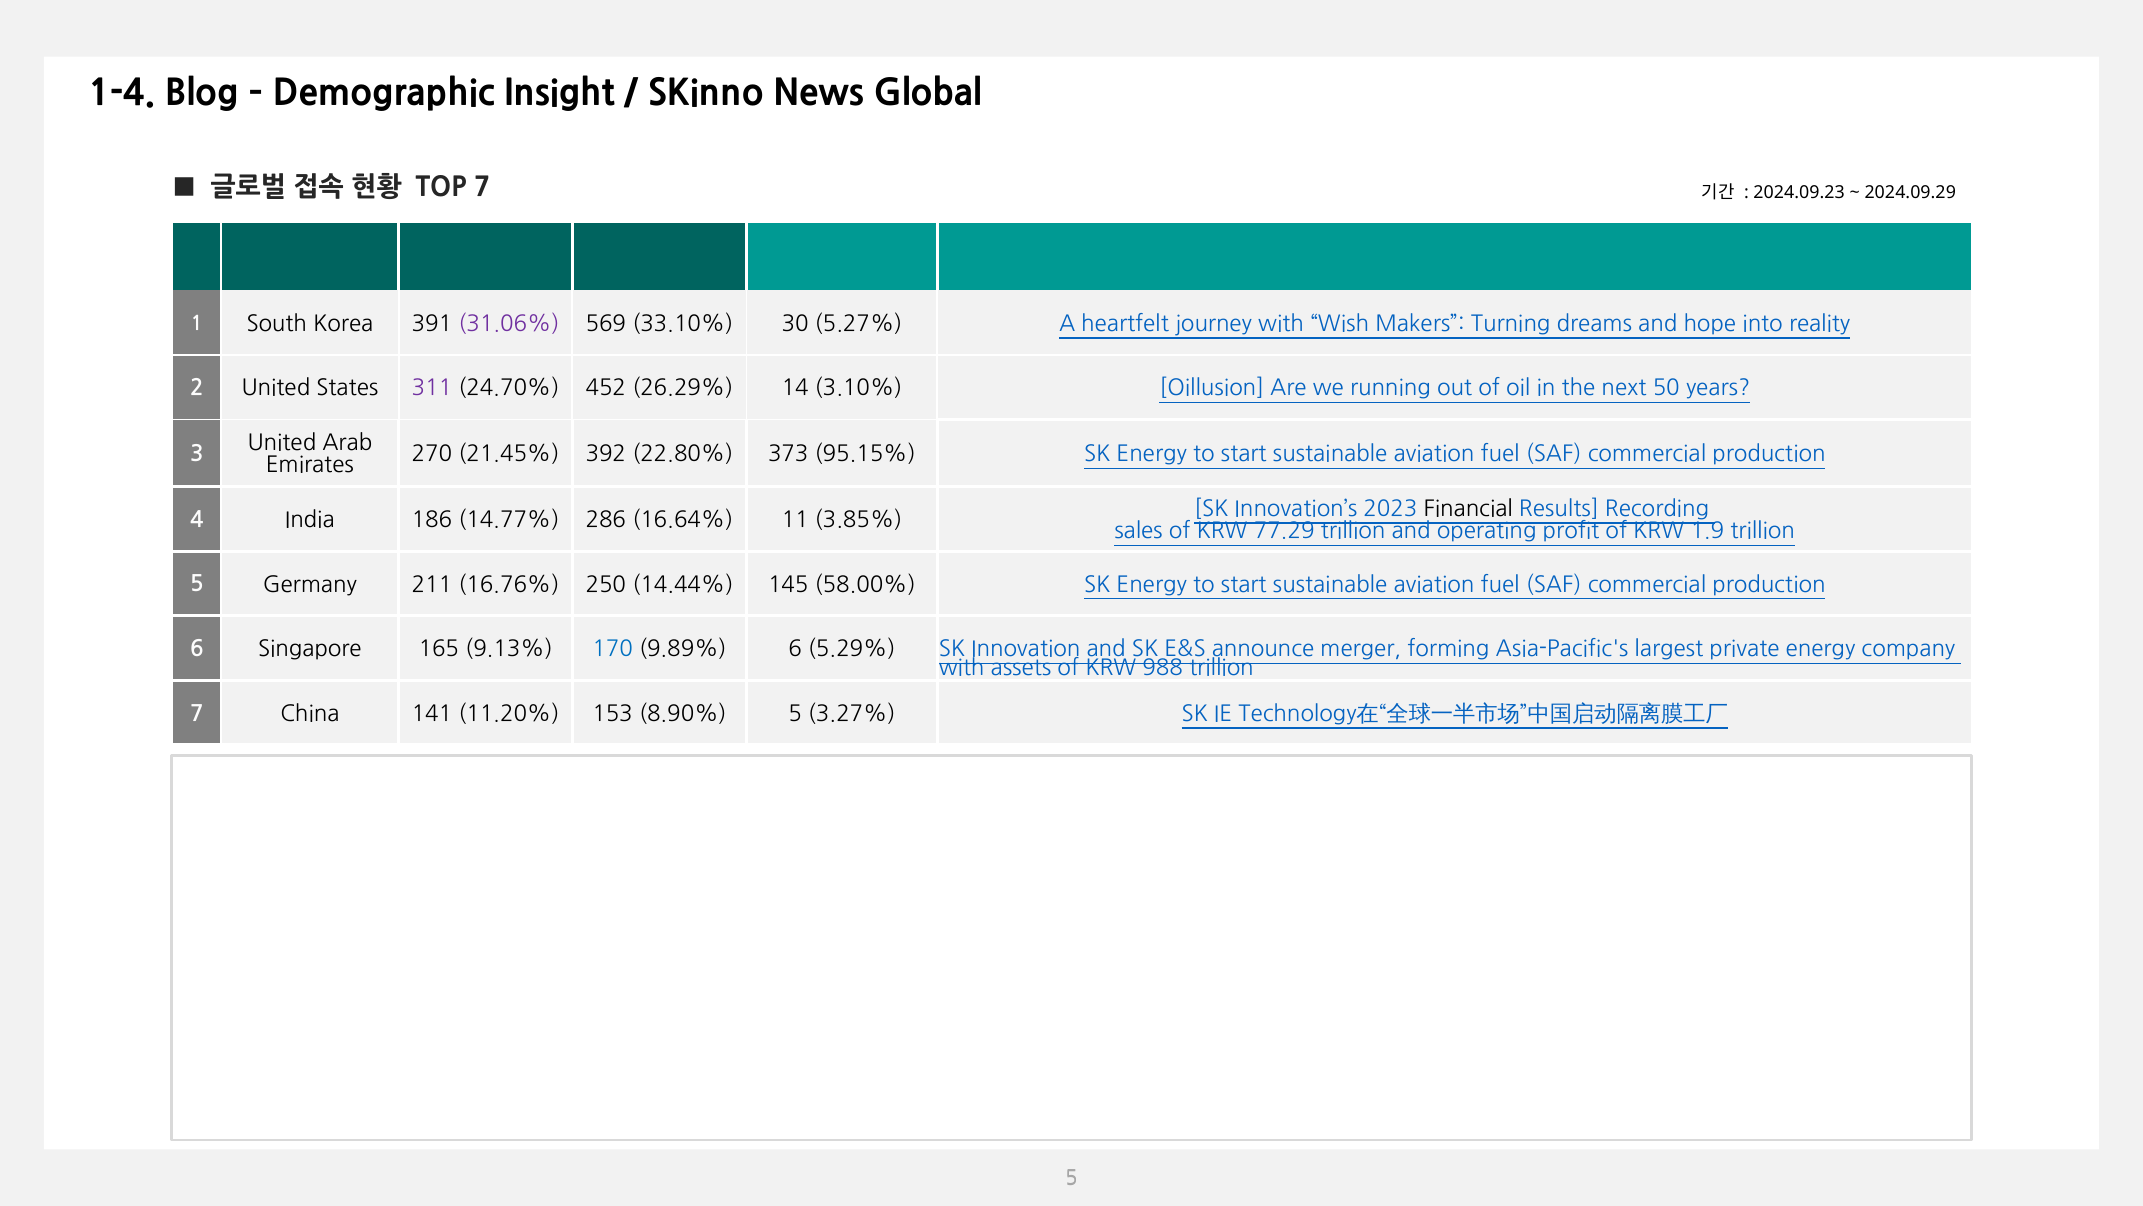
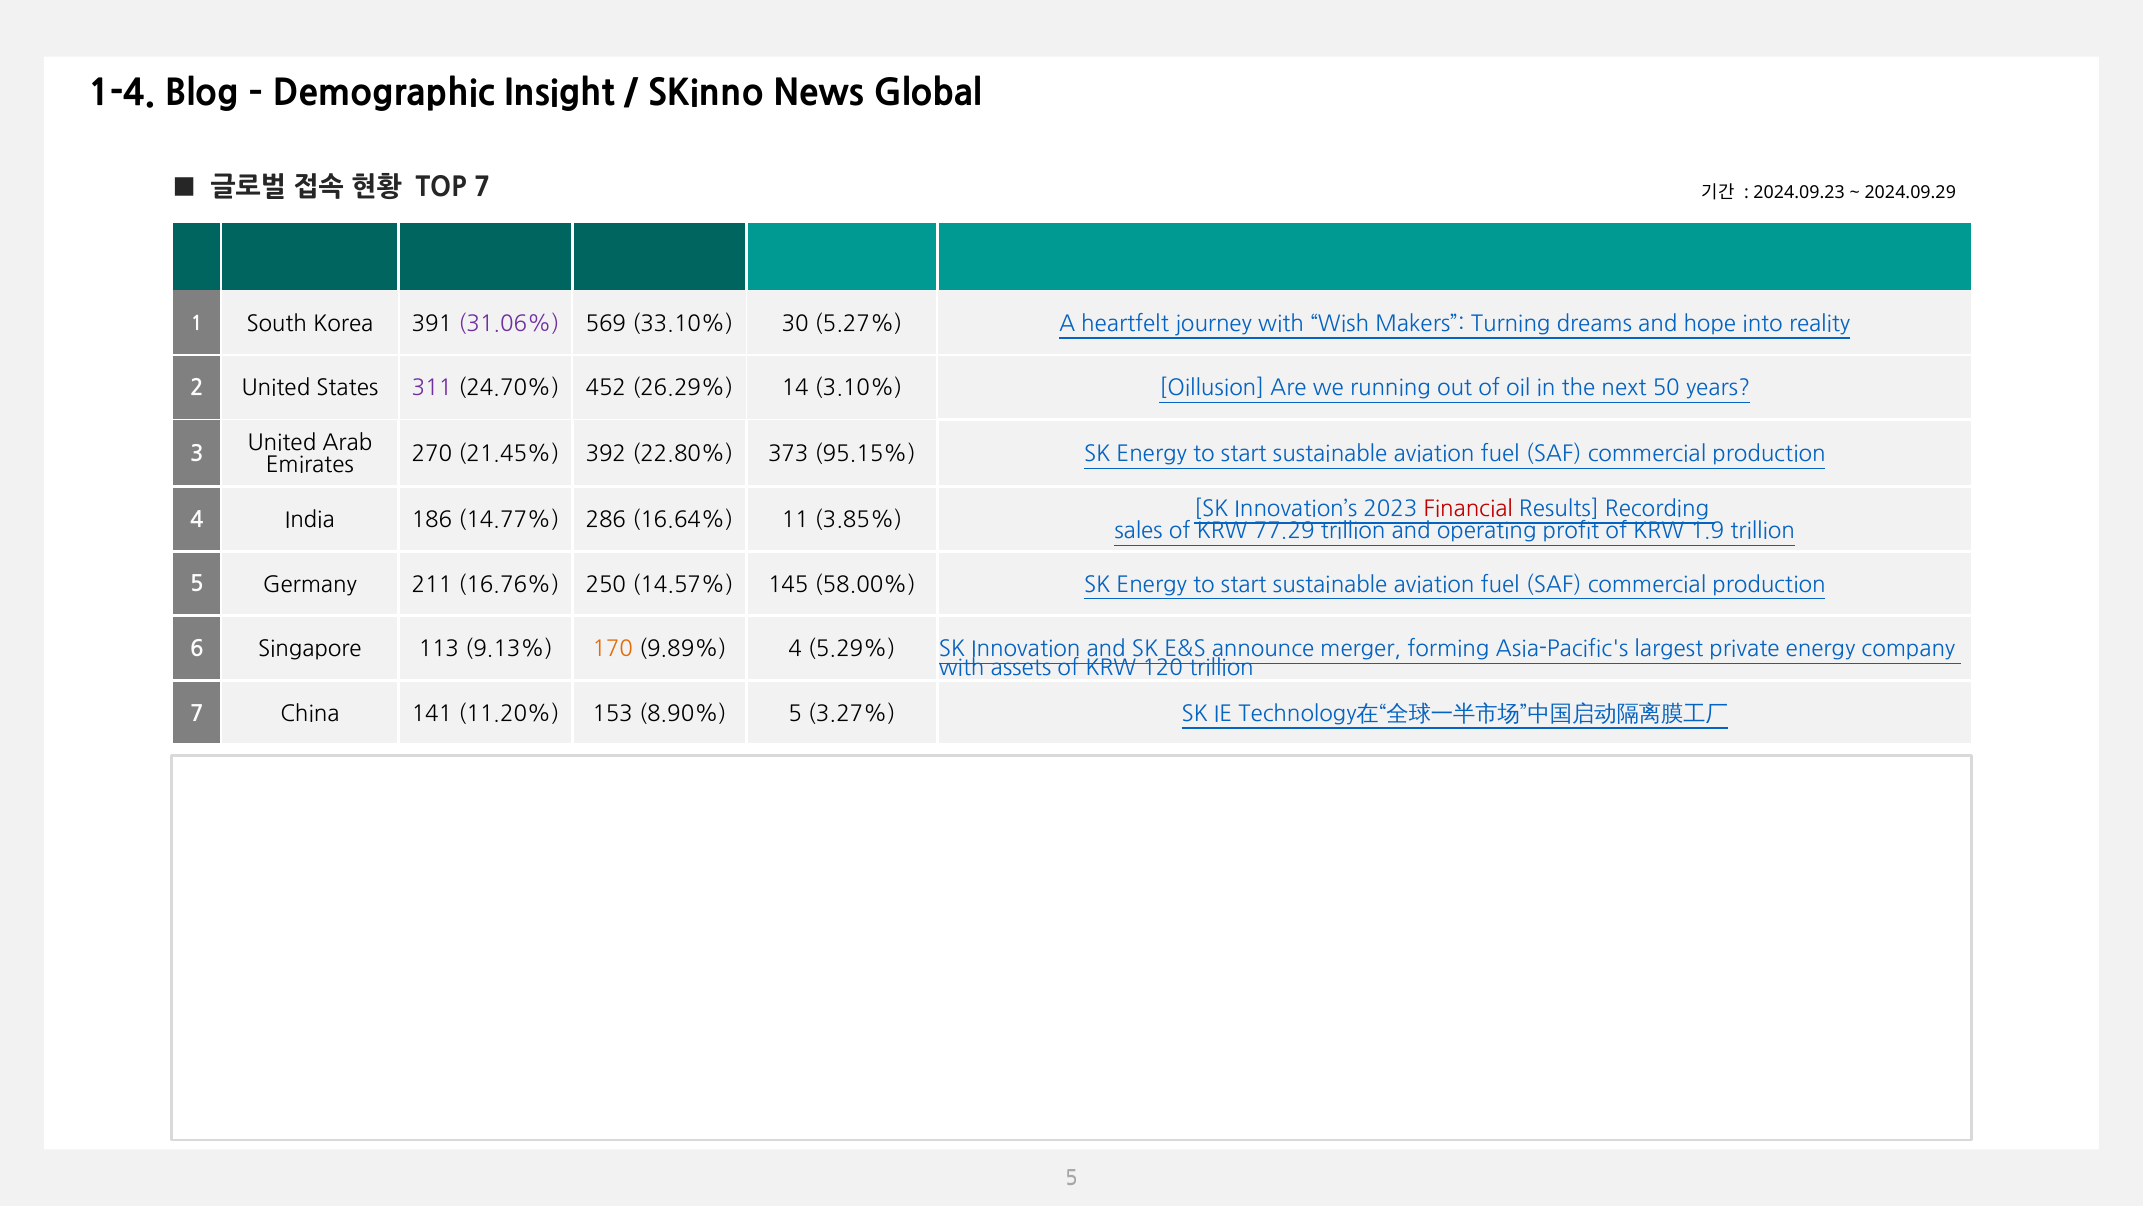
Financial colour: black -> red (1468, 509)
14.44%: 14.44% -> 14.57% (683, 585)
165: 165 -> 113 (439, 649)
170 colour: blue -> orange (613, 649)
9.89% 6: 6 -> 4 (795, 649)
988: 988 -> 120 (1163, 668)
